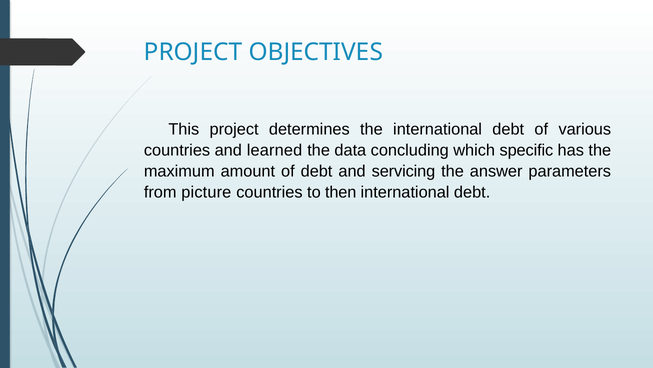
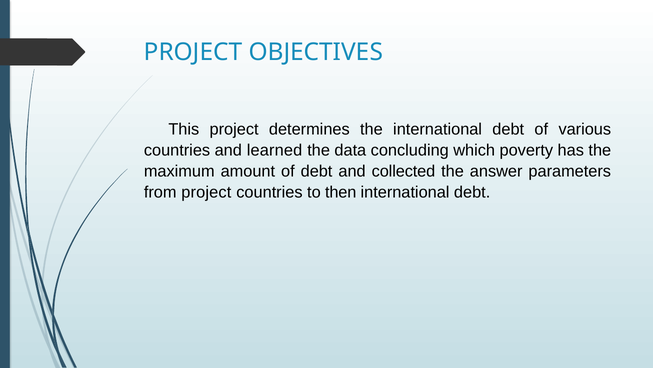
specific: specific -> poverty (526, 150)
servicing: servicing -> collected (403, 171)
from picture: picture -> project (206, 192)
